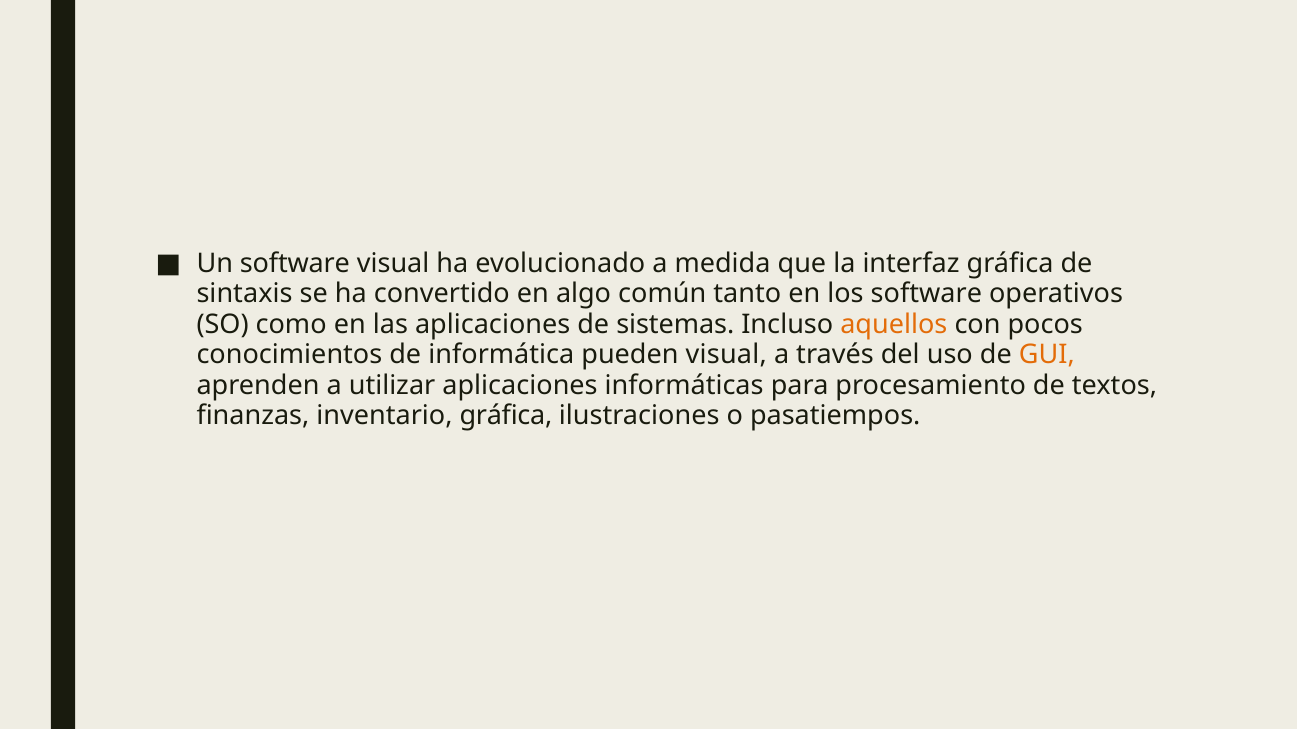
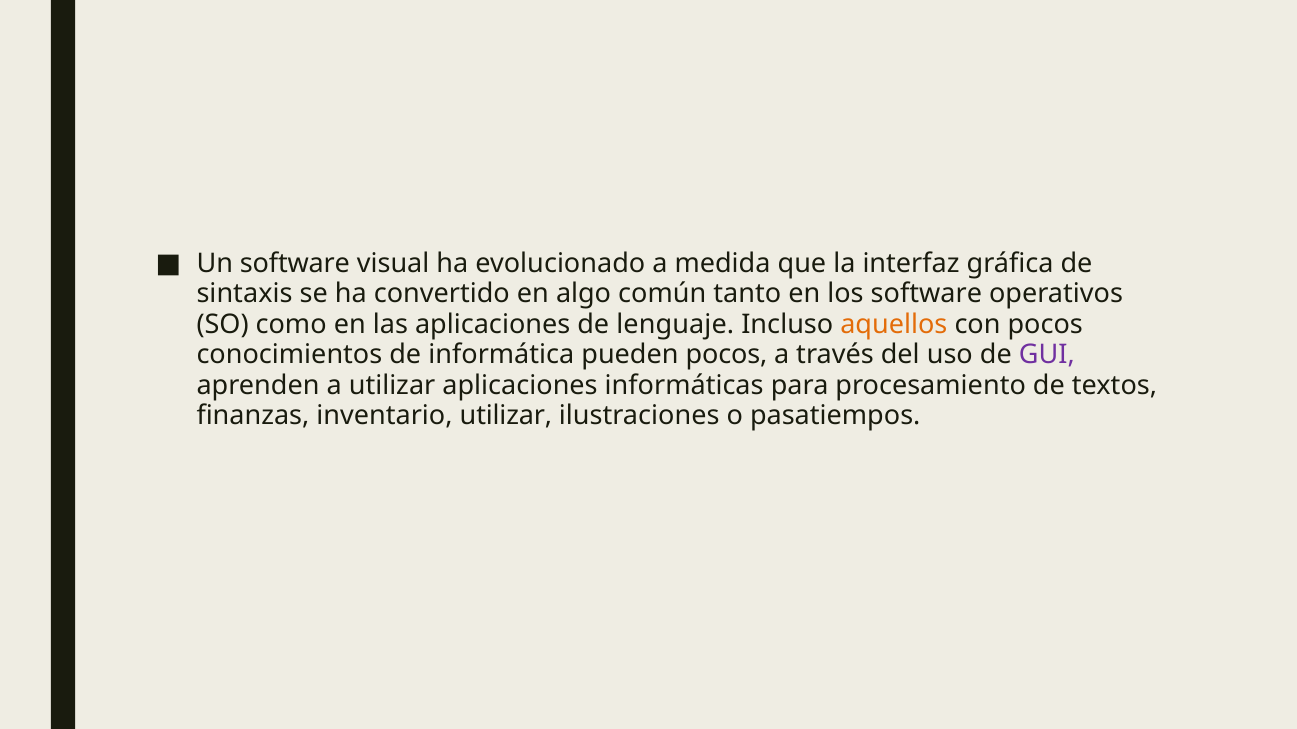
sistemas: sistemas -> lenguaje (675, 324)
pueden visual: visual -> pocos (726, 355)
GUI colour: orange -> purple (1047, 355)
inventario gráfica: gráfica -> utilizar (506, 416)
